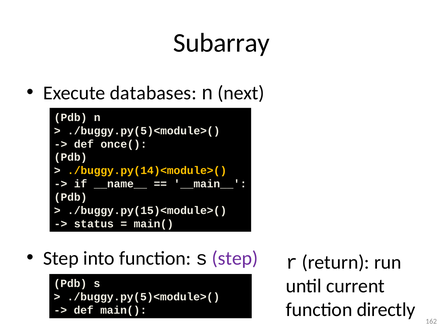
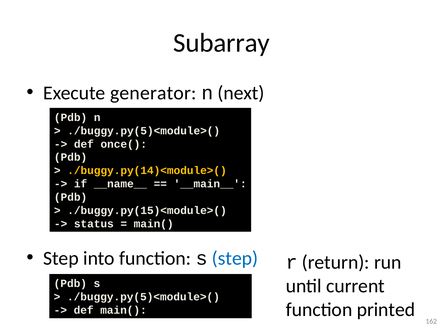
databases: databases -> generator (153, 93)
step colour: purple -> blue (235, 258)
directly: directly -> printed (386, 310)
